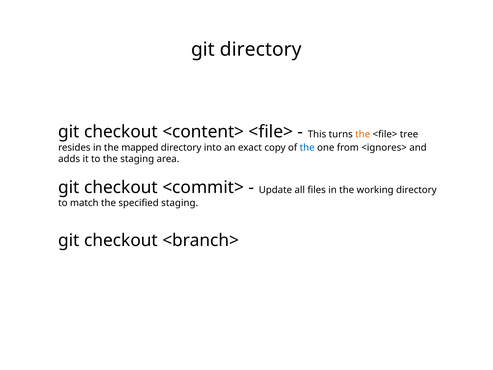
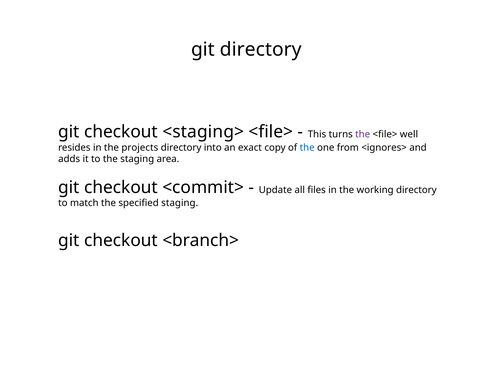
<content>: <content> -> <staging> (203, 132)
the colour: orange -> purple (363, 134)
tree: tree -> well (409, 134)
mapped: mapped -> projects (140, 147)
